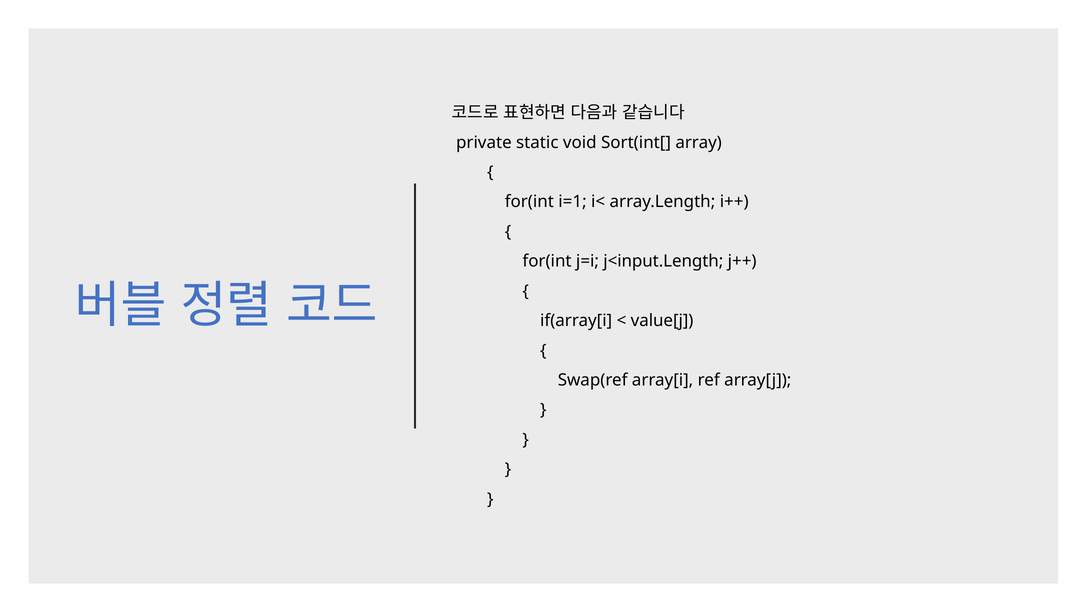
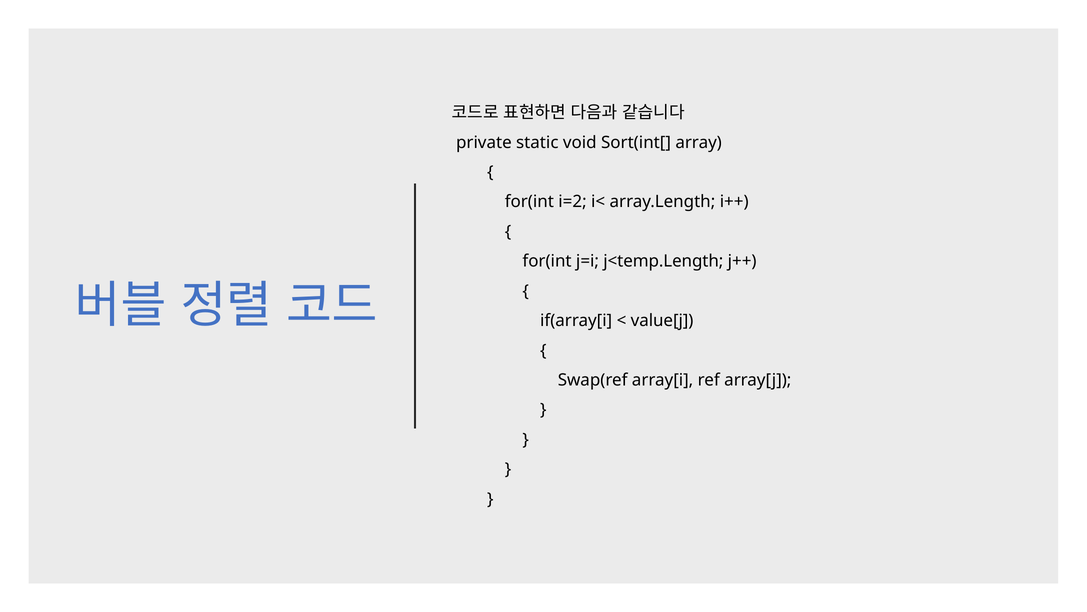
i=1: i=1 -> i=2 (572, 202)
j<input.Length: j<input.Length -> j<temp.Length (663, 261)
